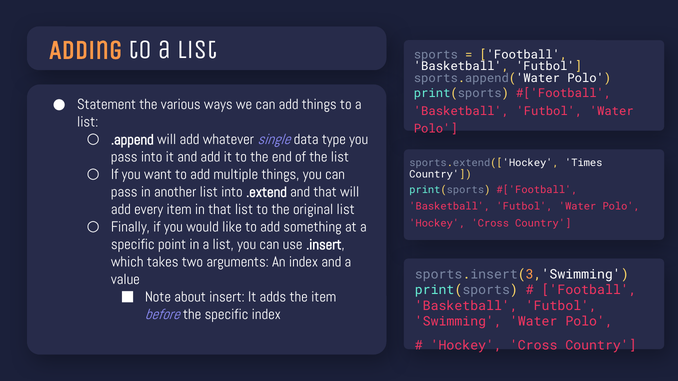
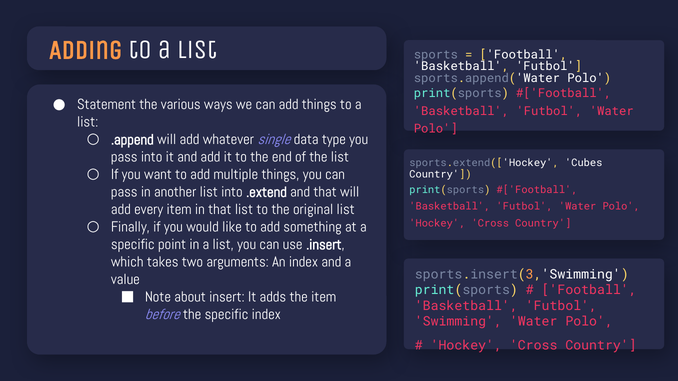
Times: Times -> Cubes (584, 163)
